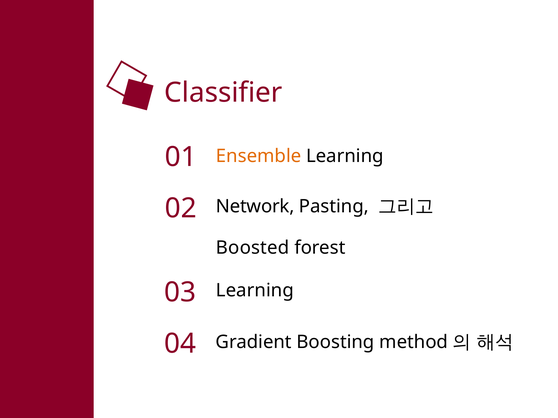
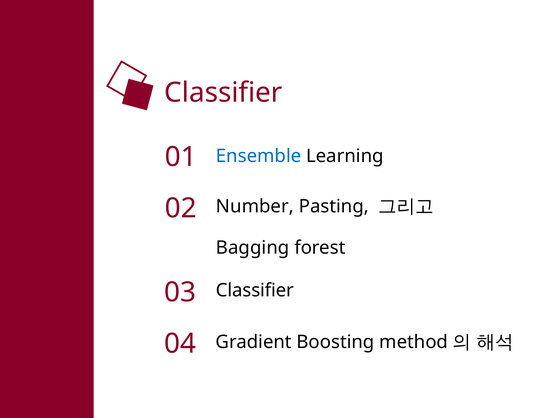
Ensemble colour: orange -> blue (259, 156)
Network: Network -> Number (255, 207)
Boosted: Boosted -> Bagging (253, 248)
Learning: Learning -> Classifier (255, 291)
